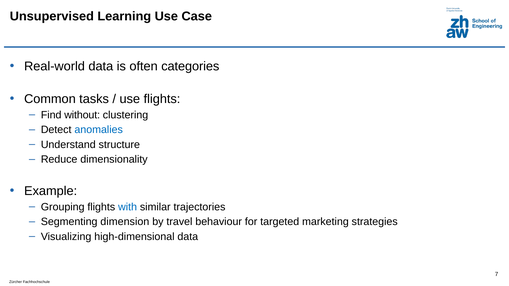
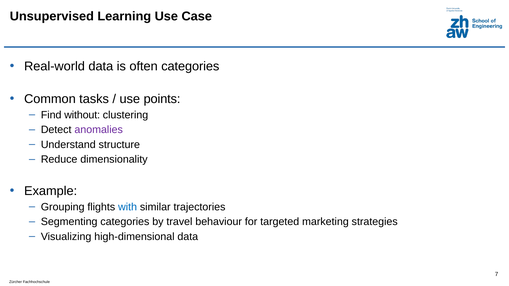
use flights: flights -> points (162, 99)
anomalies colour: blue -> purple (99, 130)
Segmenting dimension: dimension -> categories (125, 222)
